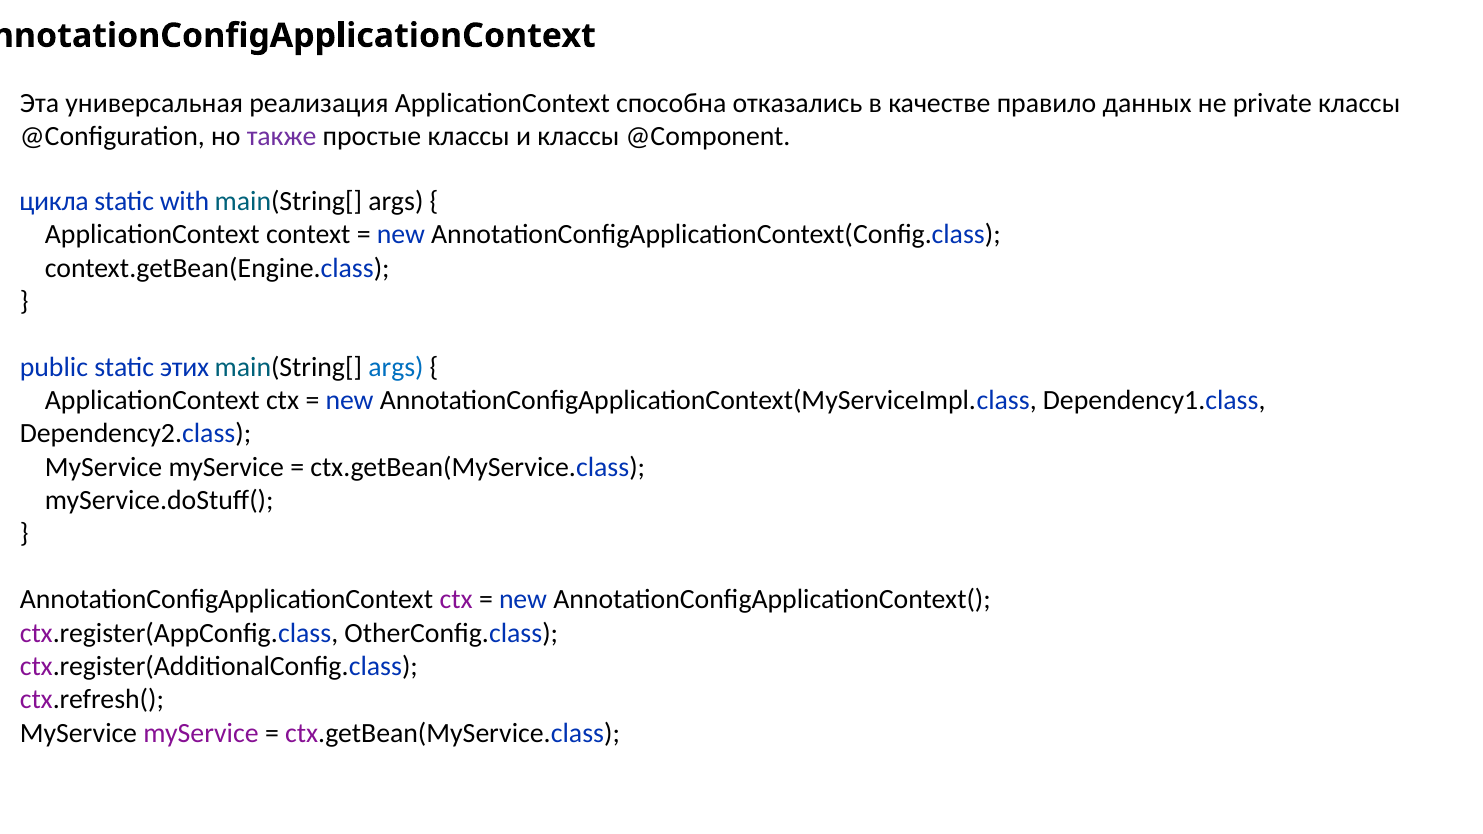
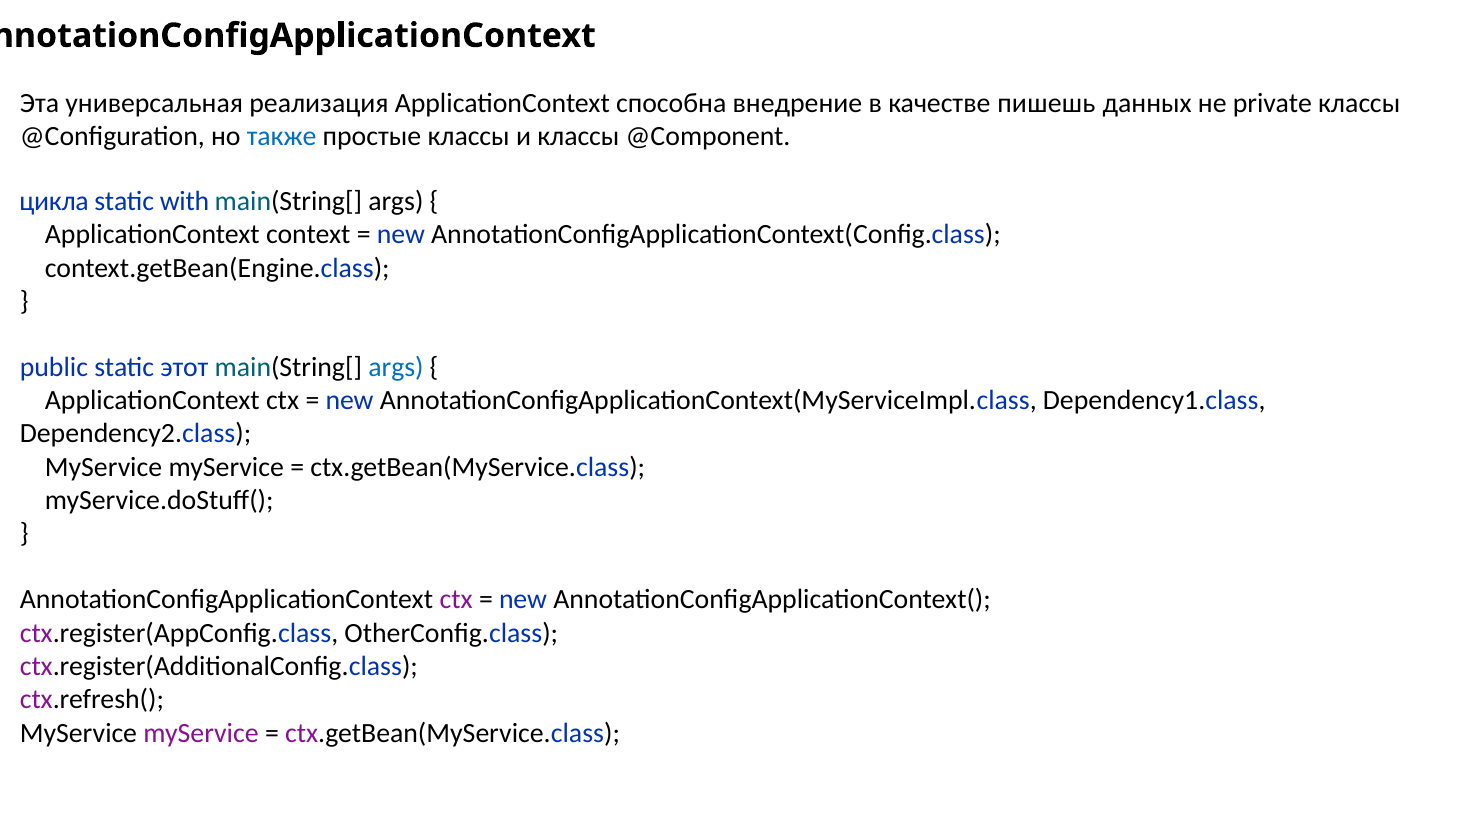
отказались: отказались -> внедрение (797, 103)
правило: правило -> пишешь (1046, 103)
также colour: purple -> blue (282, 137)
этих: этих -> этот (184, 367)
